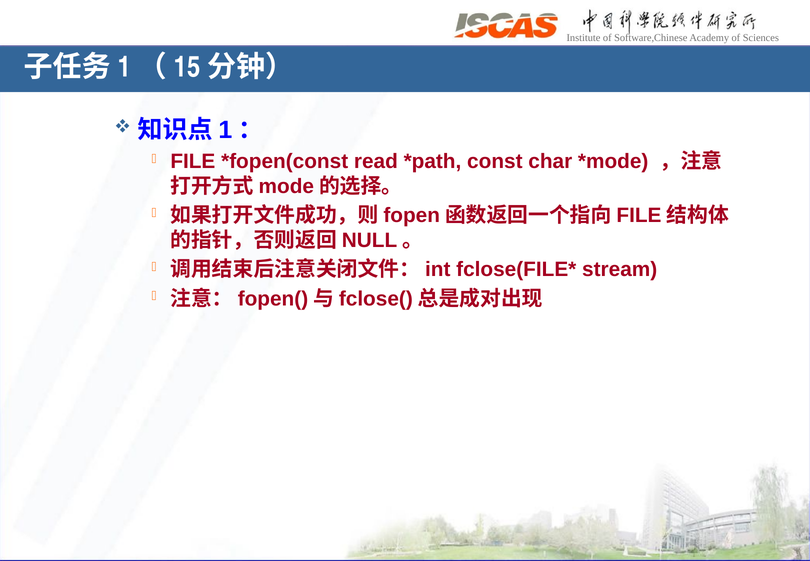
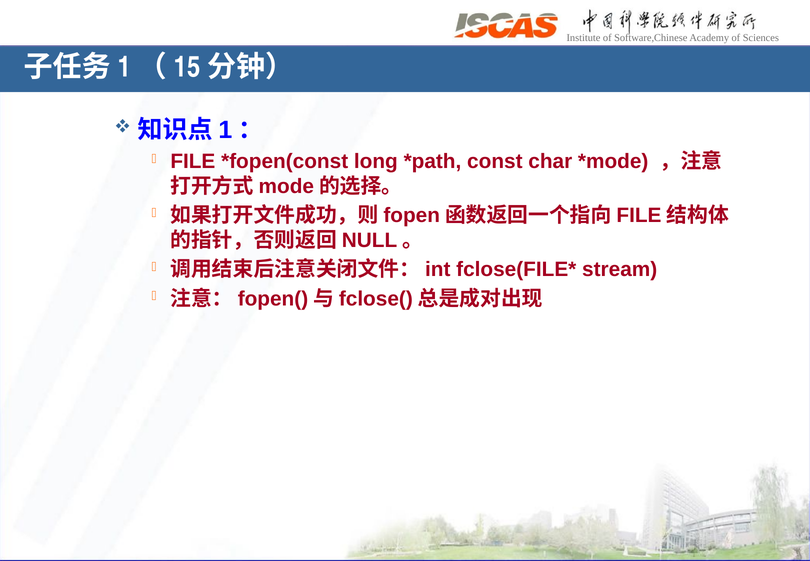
read: read -> long (376, 161)
